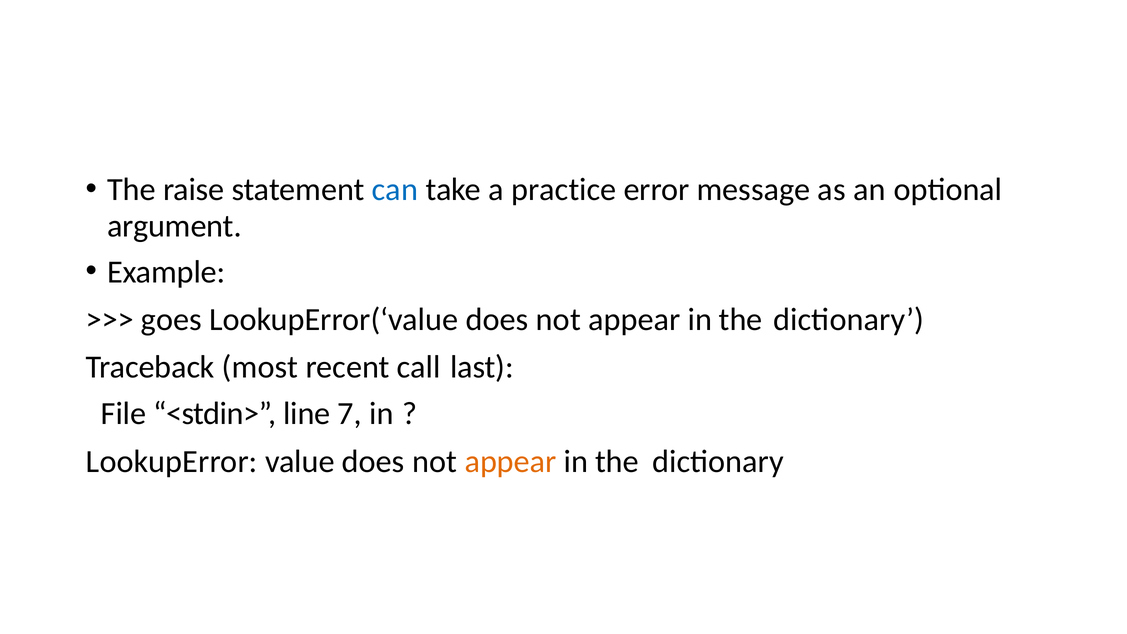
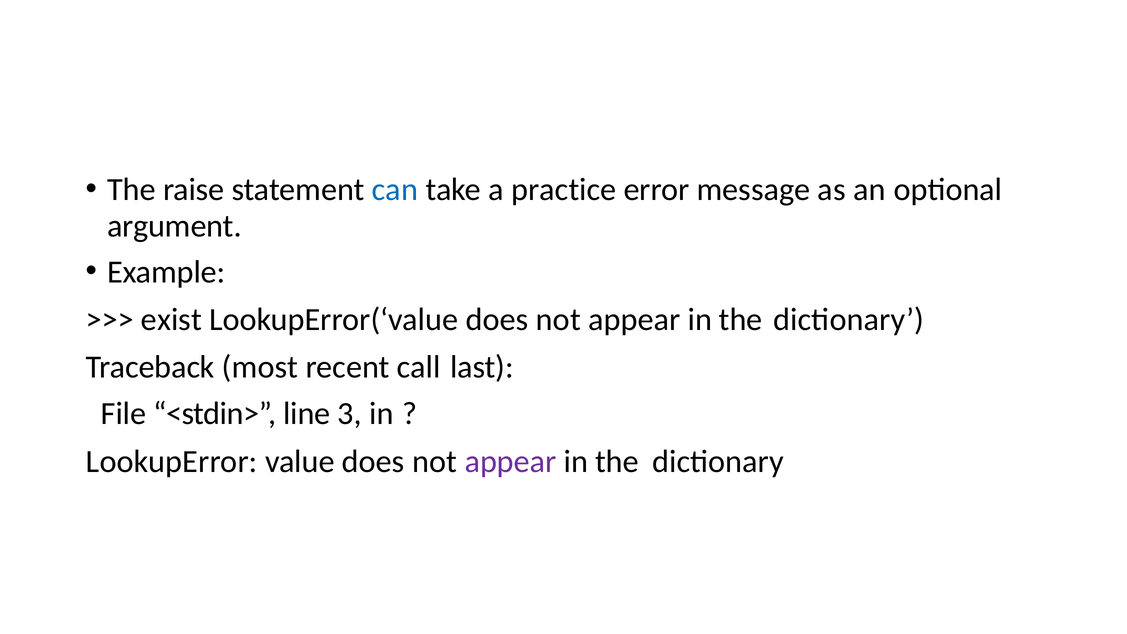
goes: goes -> exist (171, 319)
7: 7 -> 3 (350, 414)
appear colour: orange -> purple (511, 461)
